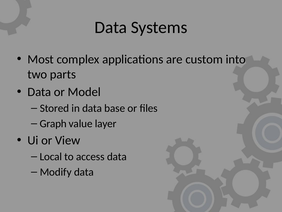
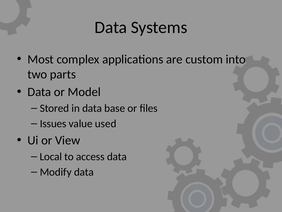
Graph: Graph -> Issues (53, 123)
layer: layer -> used (106, 123)
